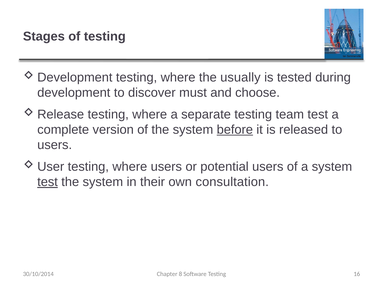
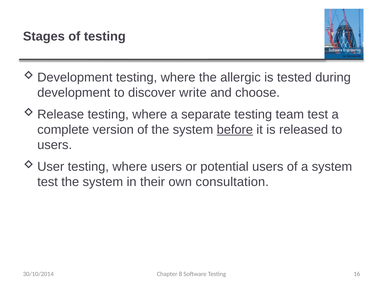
usually: usually -> allergic (241, 77)
must: must -> write (193, 93)
test underline: present -> none (48, 182)
